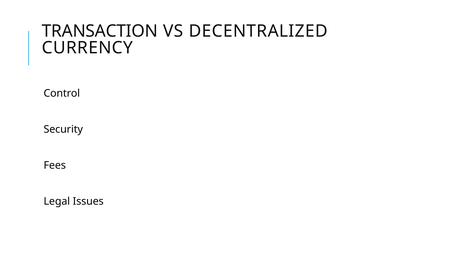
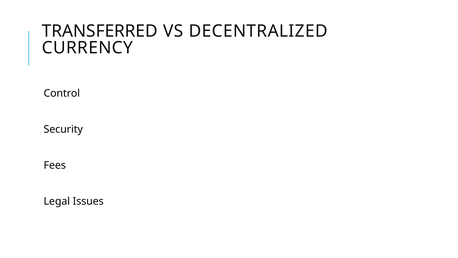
TRANSACTION: TRANSACTION -> TRANSFERRED (100, 31)
